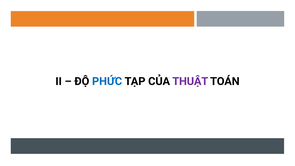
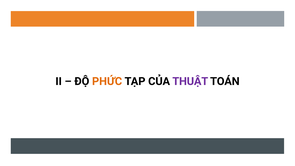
PHỨC colour: blue -> orange (107, 81)
